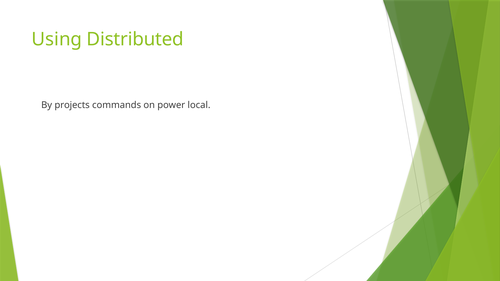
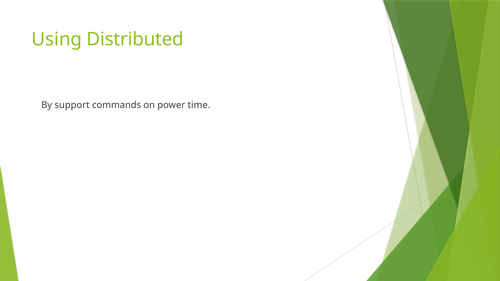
projects: projects -> support (72, 105)
local: local -> time (199, 105)
